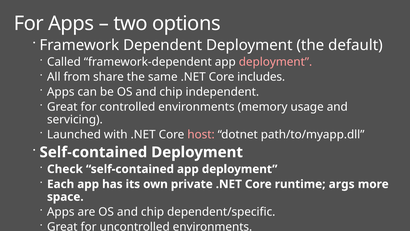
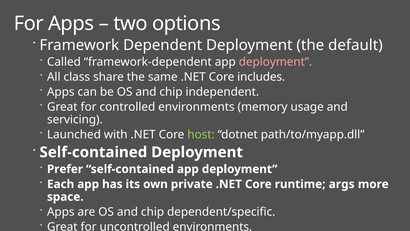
from: from -> class (77, 77)
host colour: pink -> light green (201, 135)
Check: Check -> Prefer (65, 169)
